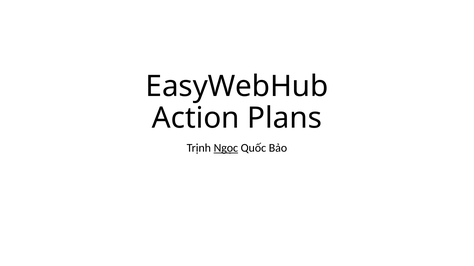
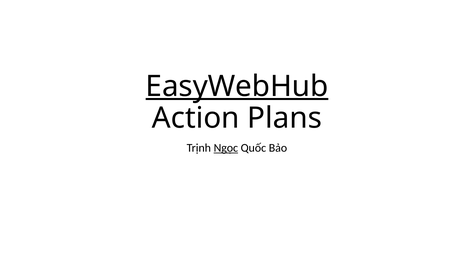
EasyWebHub underline: none -> present (237, 87)
